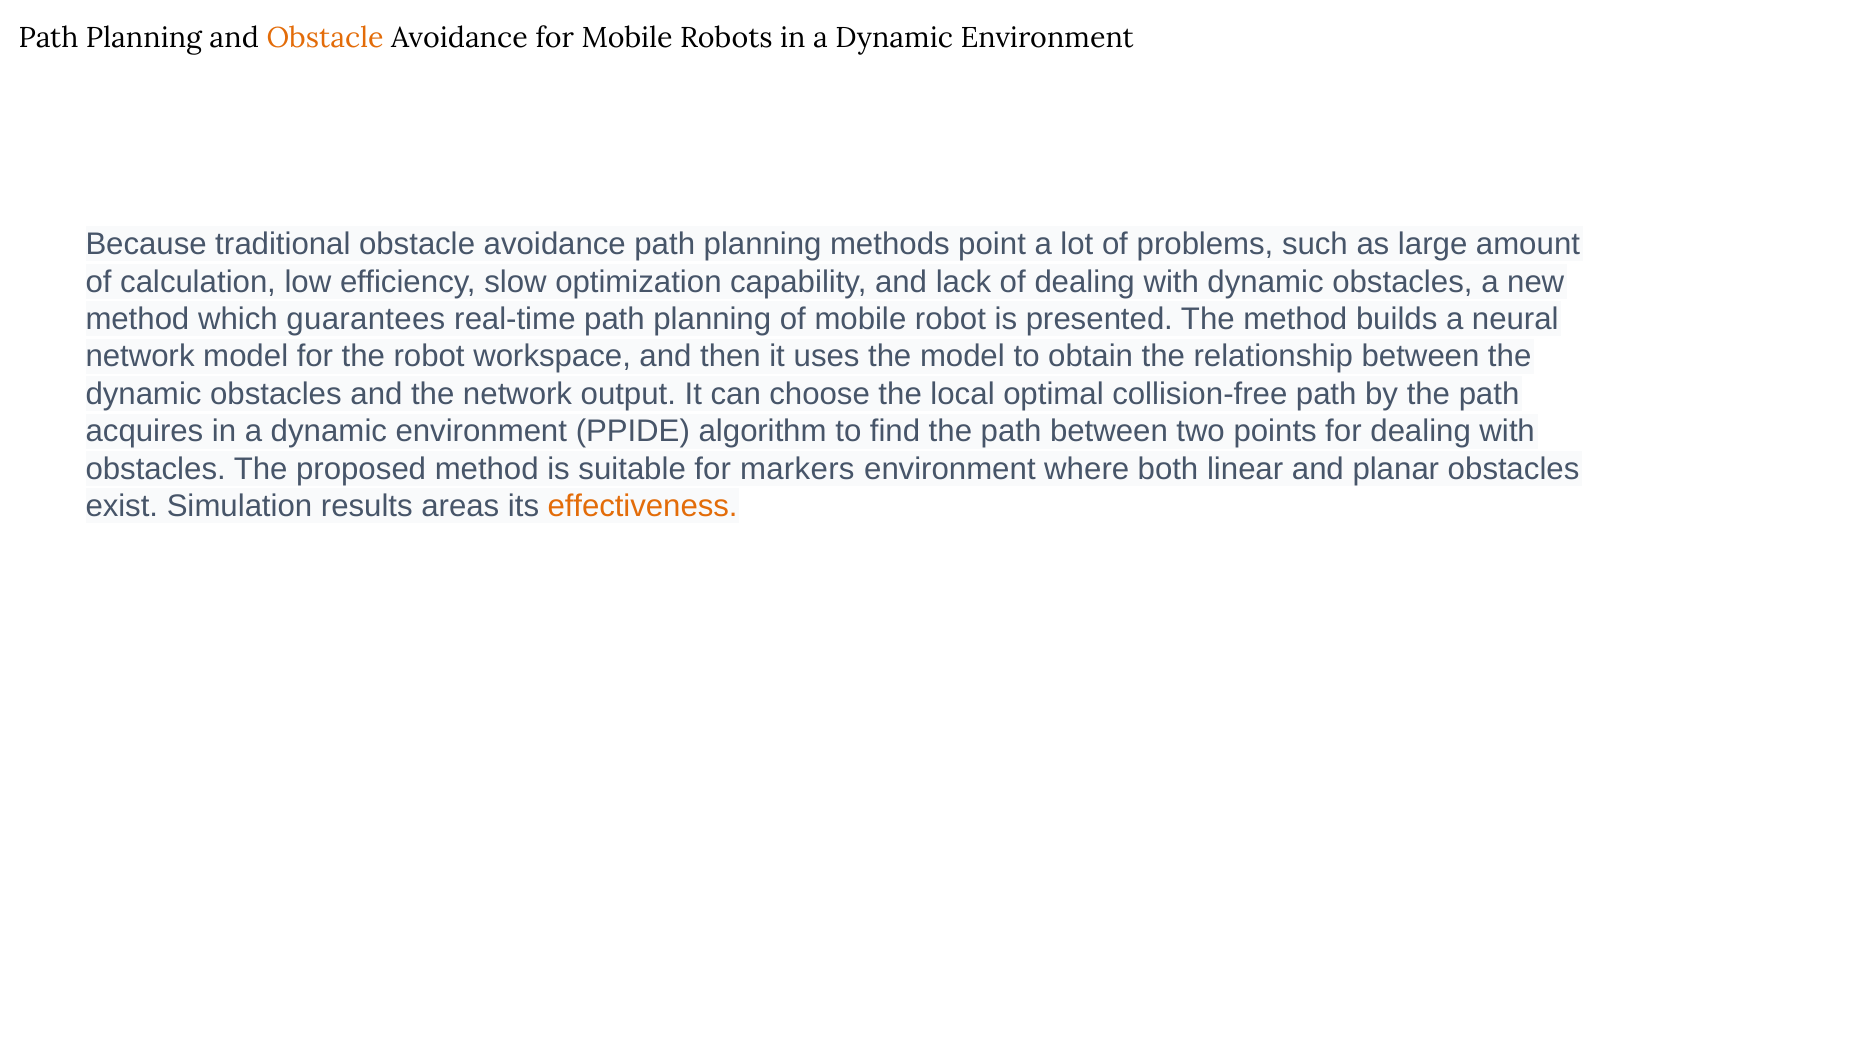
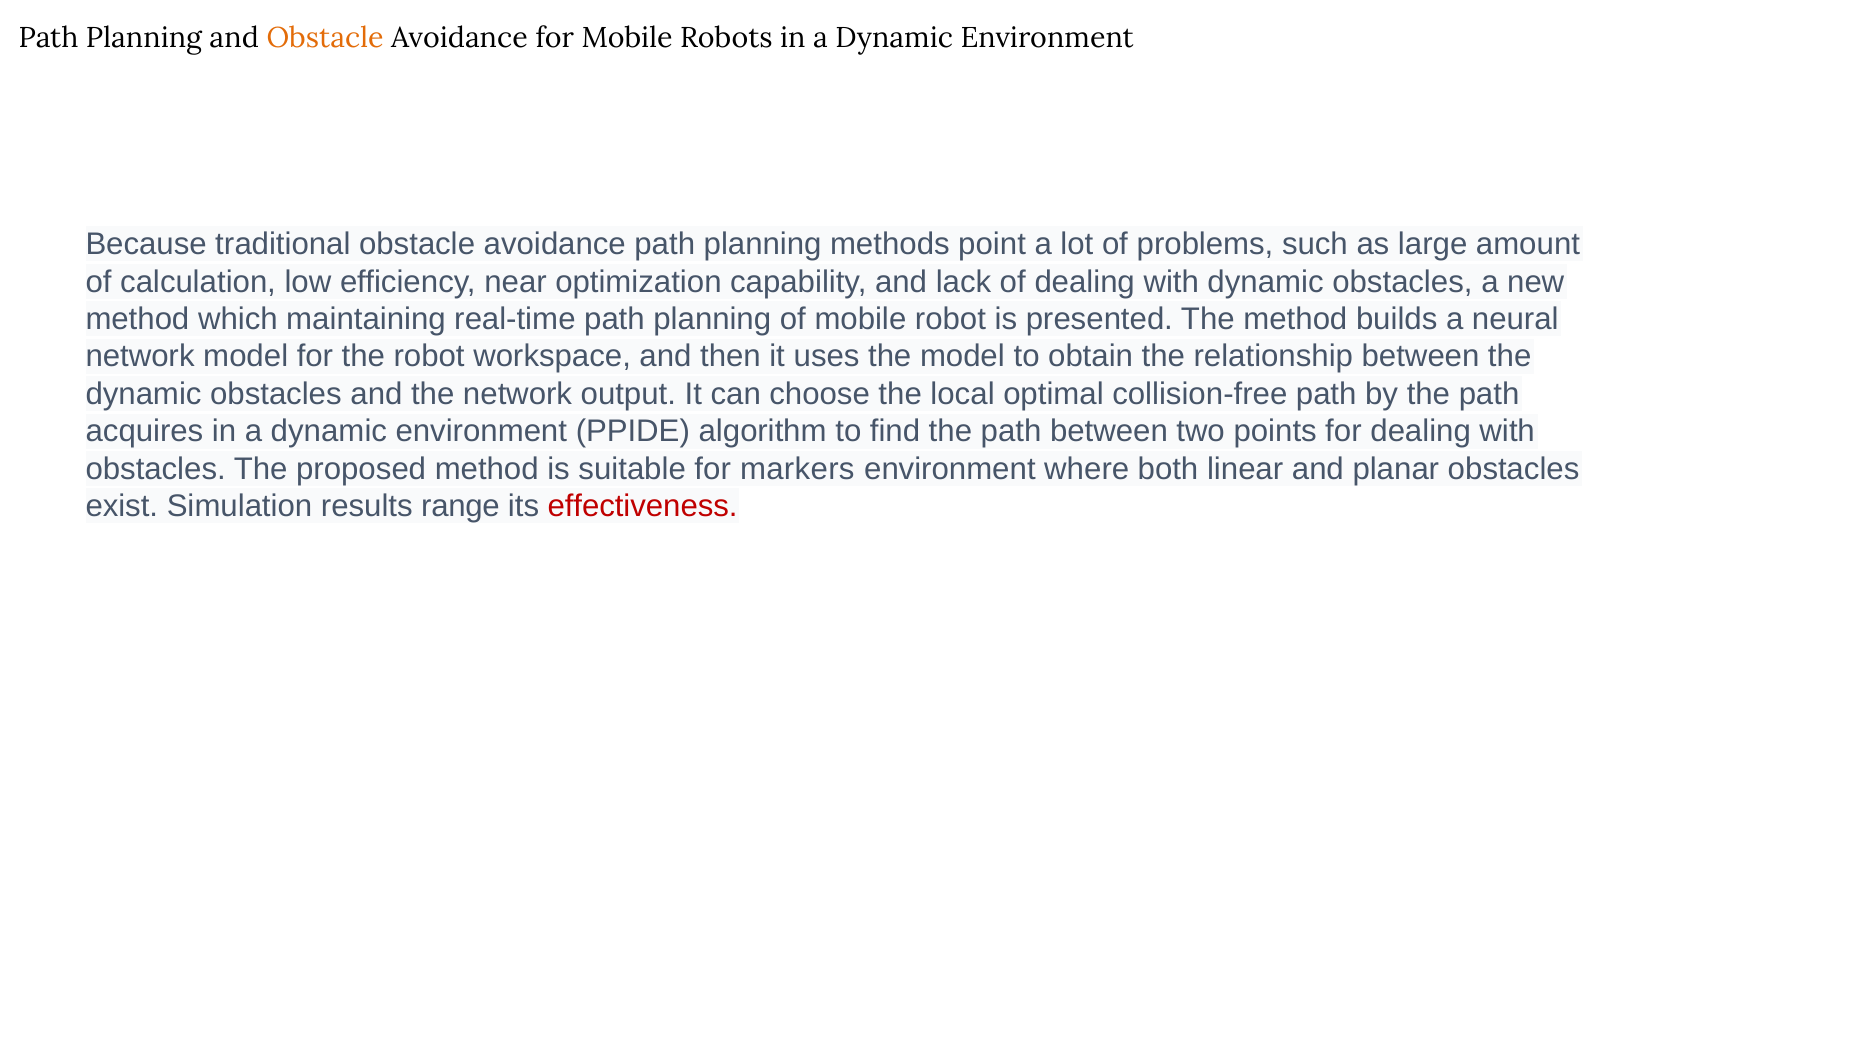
slow: slow -> near (516, 282)
guarantees: guarantees -> maintaining (366, 319)
areas: areas -> range (460, 506)
effectiveness colour: orange -> red (643, 506)
